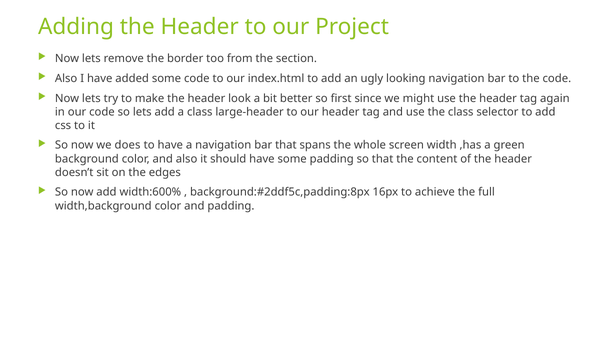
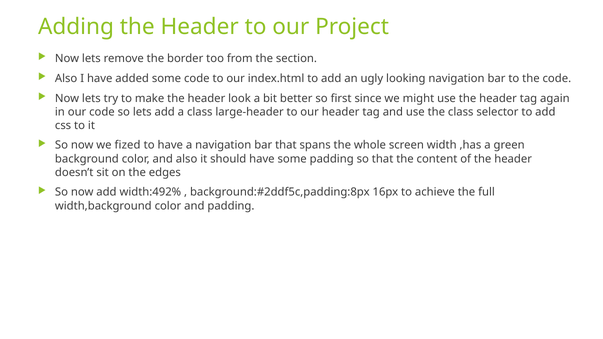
does: does -> fized (128, 145)
width:600%: width:600% -> width:492% (150, 192)
